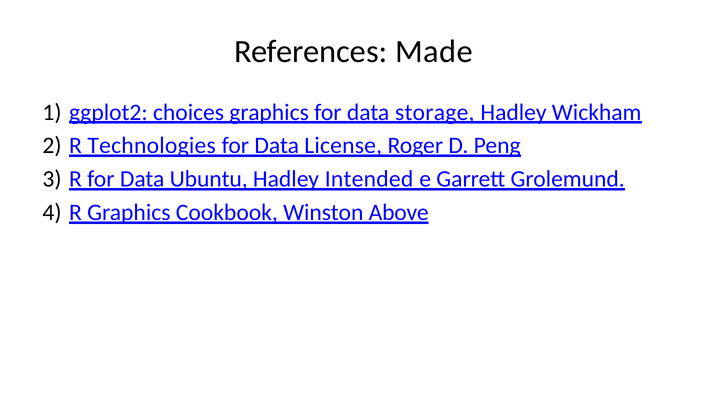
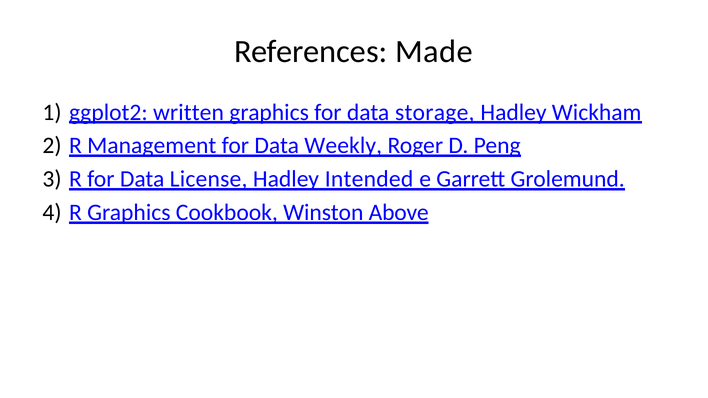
choices: choices -> written (188, 112)
Technologies: Technologies -> Management (152, 146)
License: License -> Weekly (343, 146)
Ubuntu: Ubuntu -> License (209, 179)
